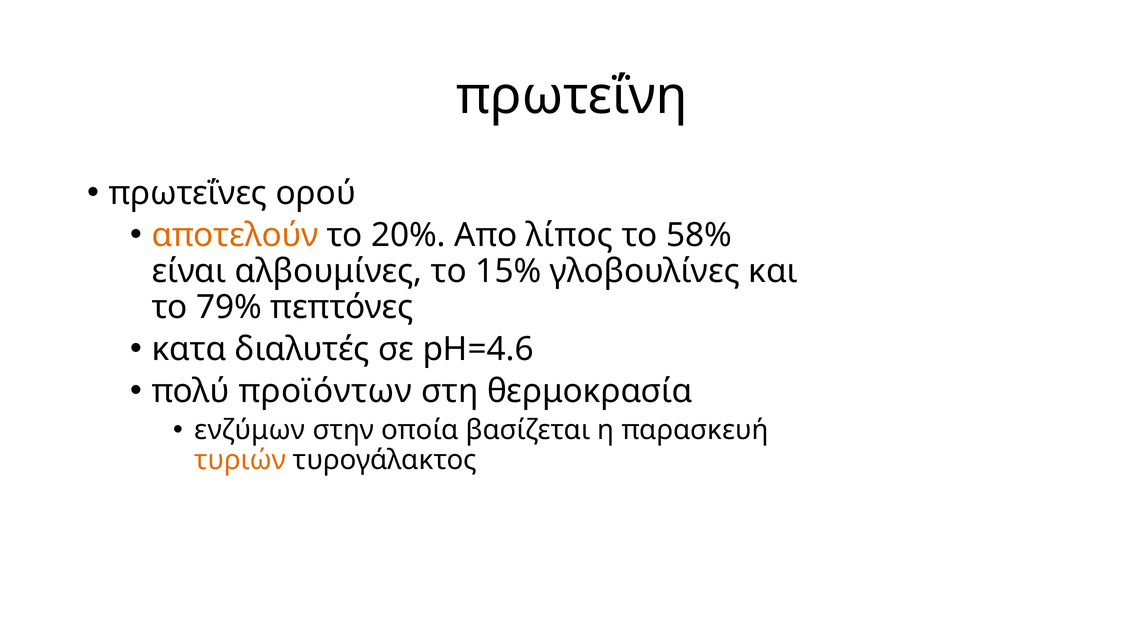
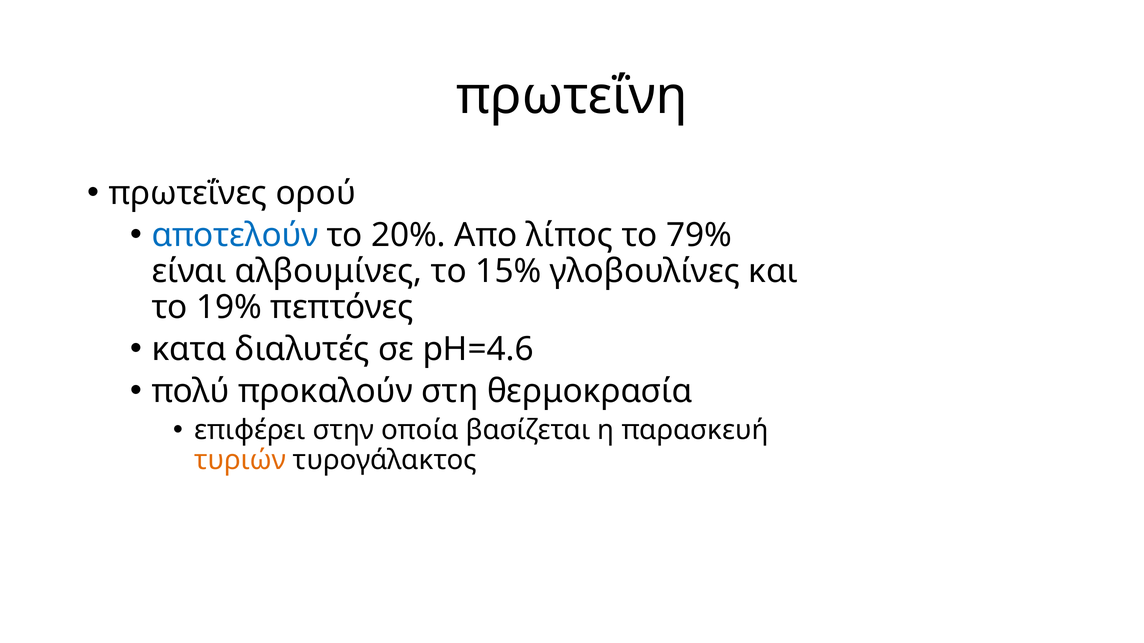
αποτελούν colour: orange -> blue (235, 235)
58%: 58% -> 79% (699, 235)
79%: 79% -> 19% (229, 307)
προϊόντων: προϊόντων -> προκαλούν (326, 391)
ενζύμων: ενζύμων -> επιφέρει (250, 430)
